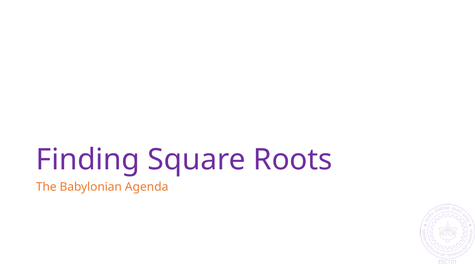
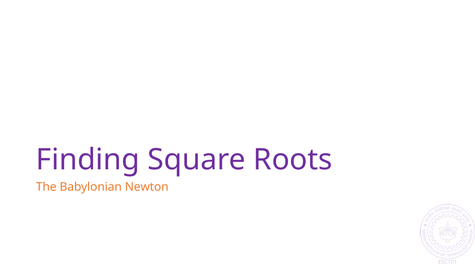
Agenda: Agenda -> Newton (147, 187)
